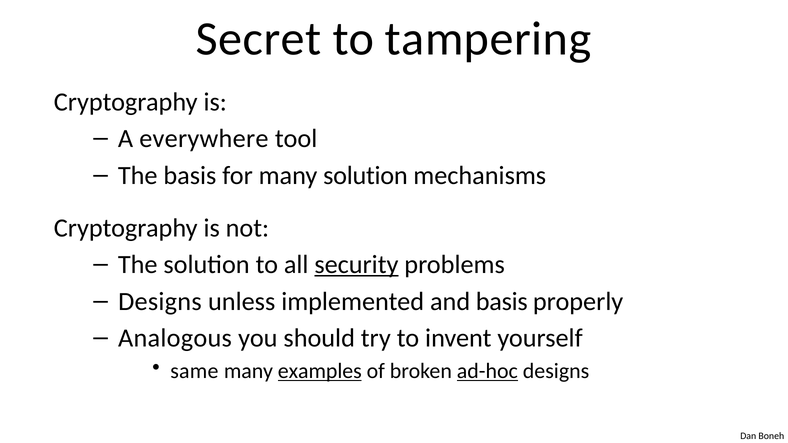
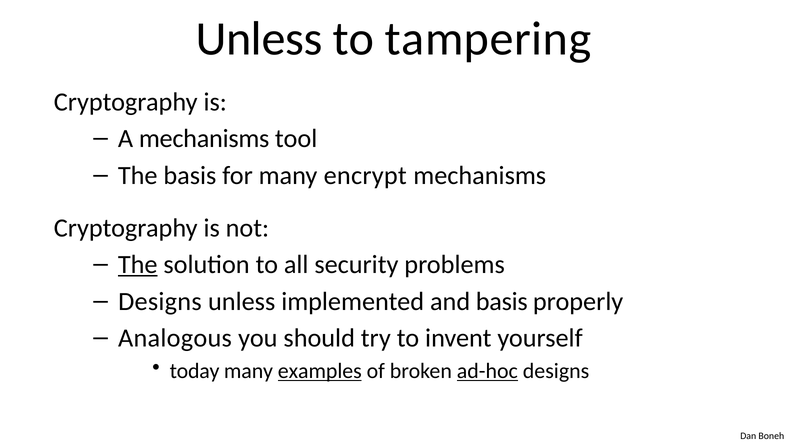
Secret: Secret -> Unless (259, 39)
A everywhere: everywhere -> mechanisms (204, 139)
many solution: solution -> encrypt (365, 176)
The underline: none -> present (138, 265)
security underline: present -> none (356, 265)
same: same -> today (195, 371)
